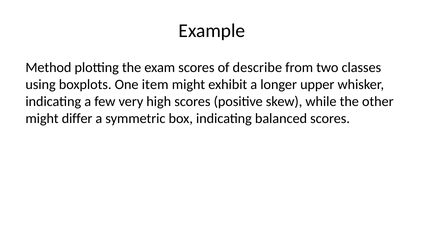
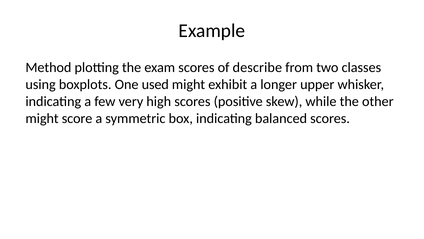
item: item -> used (155, 84)
differ: differ -> score (77, 118)
